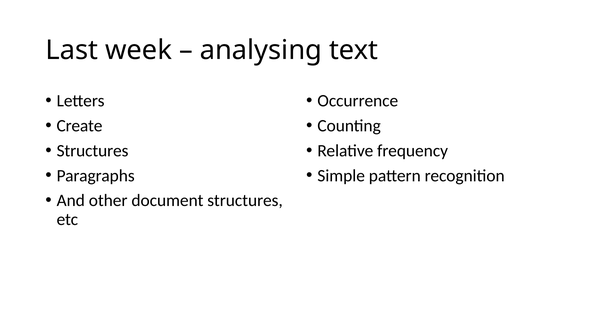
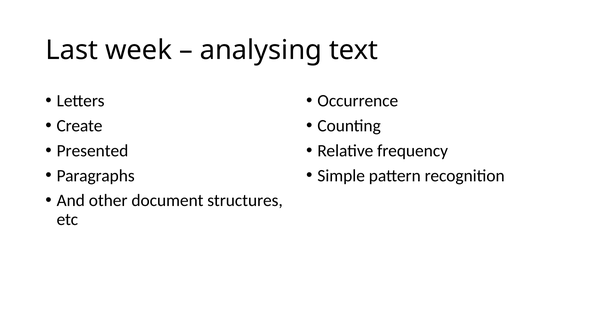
Structures: Structures -> Presented (92, 151)
